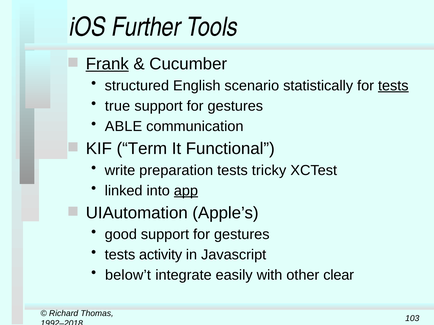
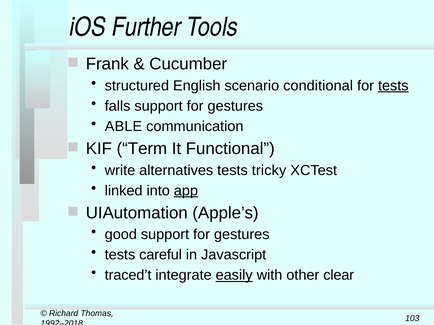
Frank underline: present -> none (107, 64)
statistically: statistically -> conditional (318, 86)
true: true -> falls (118, 106)
preparation: preparation -> alternatives (176, 171)
activity: activity -> careful (161, 255)
below’t: below’t -> traced’t (128, 276)
easily underline: none -> present (234, 276)
